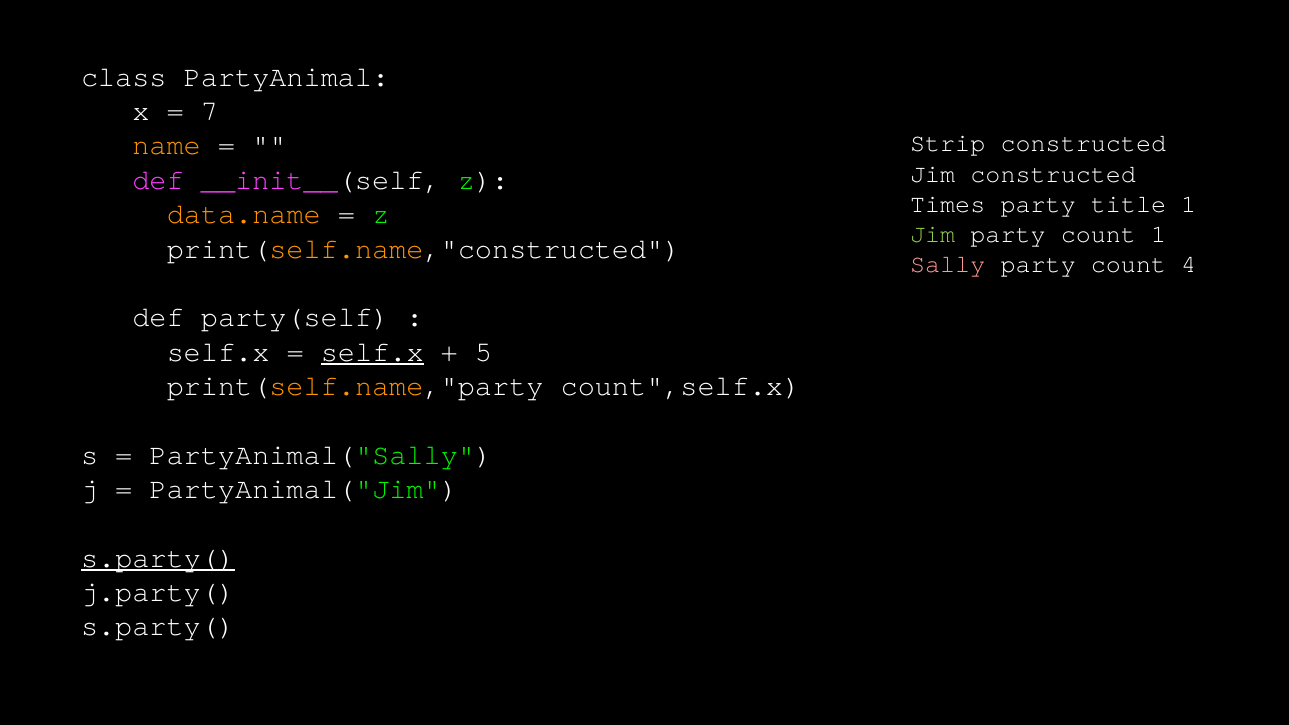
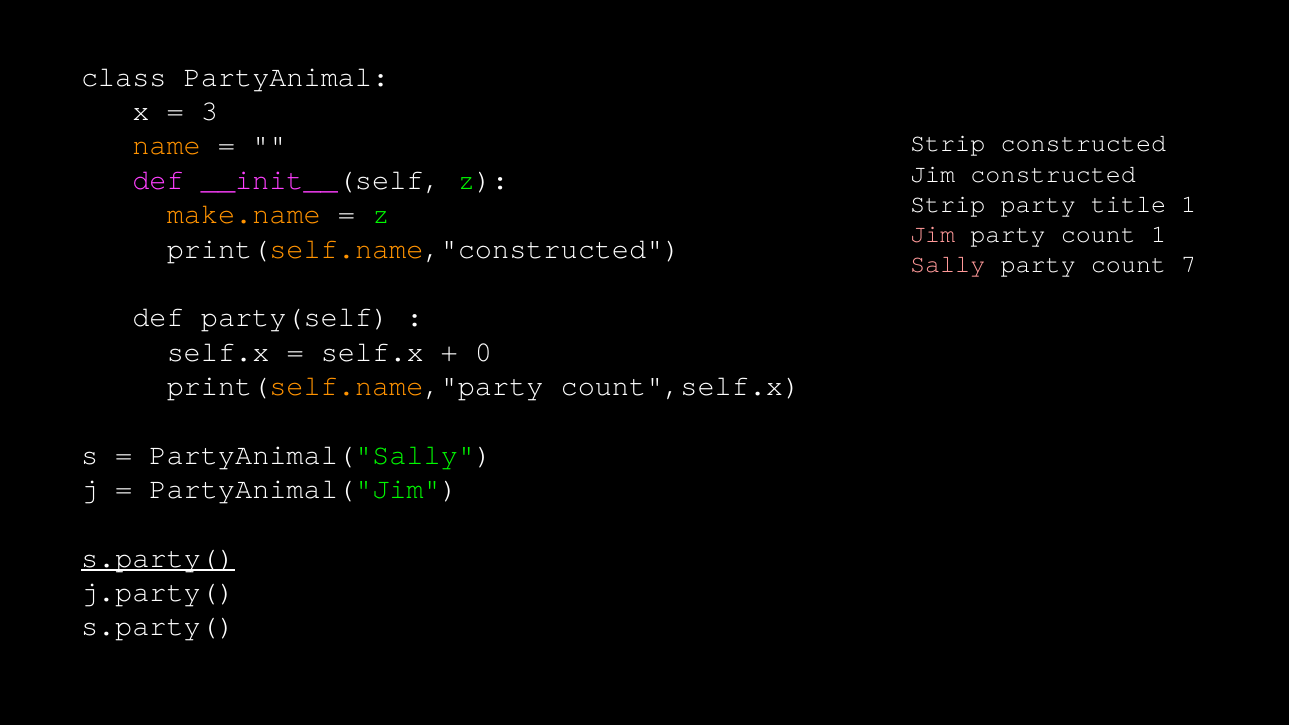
7: 7 -> 3 (209, 111)
Times: Times -> Strip (948, 204)
data.name: data.name -> make.name (244, 214)
Jim colour: light green -> pink (933, 234)
4: 4 -> 7 (1189, 264)
self.x underline: present -> none (372, 352)
5: 5 -> 0 (484, 352)
